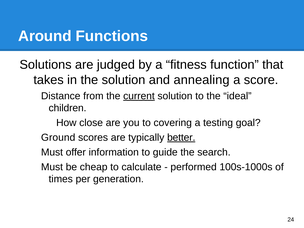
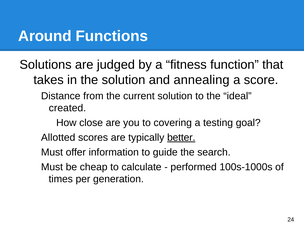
current underline: present -> none (139, 96)
children: children -> created (67, 108)
Ground: Ground -> Allotted (58, 138)
